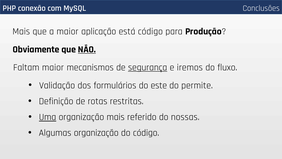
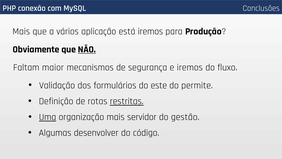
a maior: maior -> vários (68, 31)
está código: código -> iremos (150, 31)
segurança underline: present -> none (148, 67)
restritas underline: none -> present (127, 101)
referido: referido -> servidor (142, 117)
nossas: nossas -> gestão (185, 117)
Algumas organização: organização -> desenvolver (96, 133)
